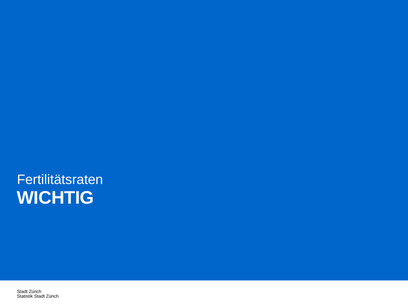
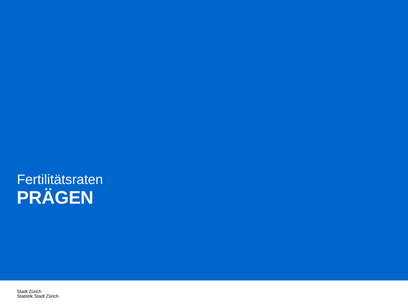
WICHTIG: WICHTIG -> PRÄGEN (55, 198)
